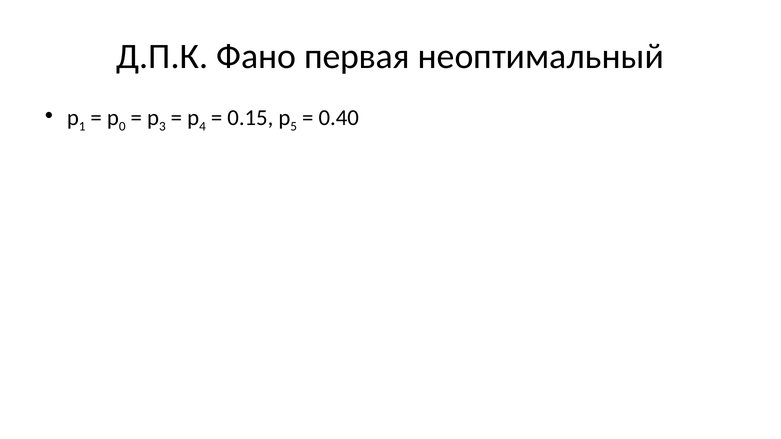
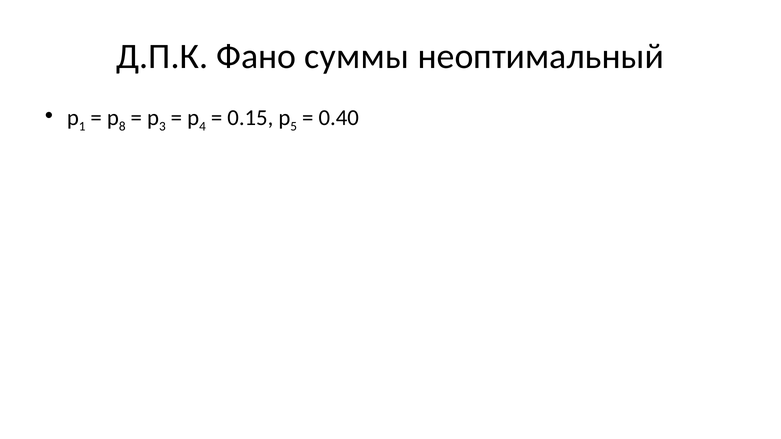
первая: первая -> суммы (357, 57)
0: 0 -> 8 (122, 127)
